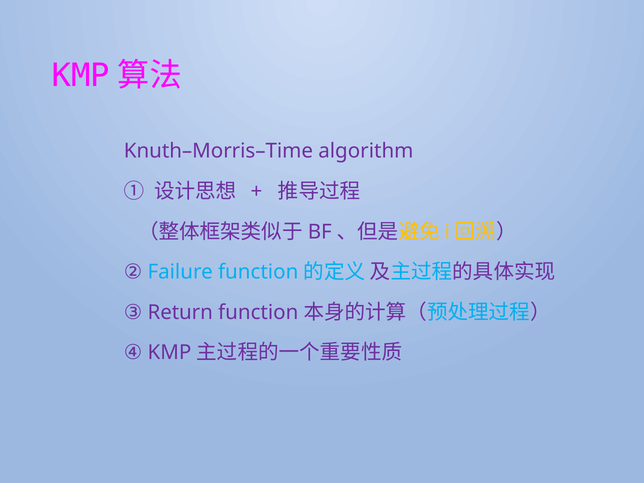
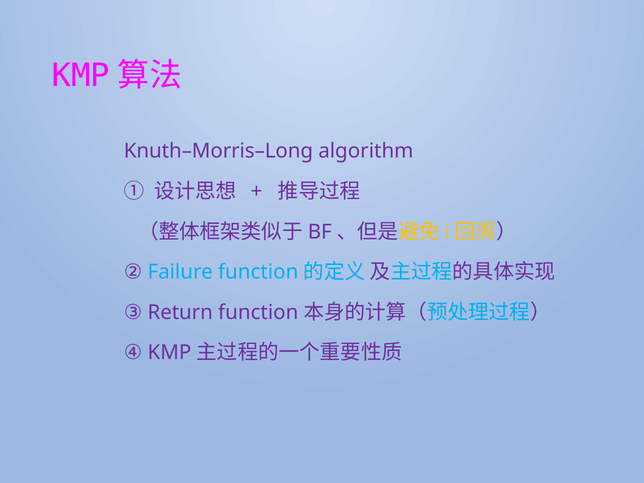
Knuth–Morris–Time: Knuth–Morris–Time -> Knuth–Morris–Long (218, 151)
